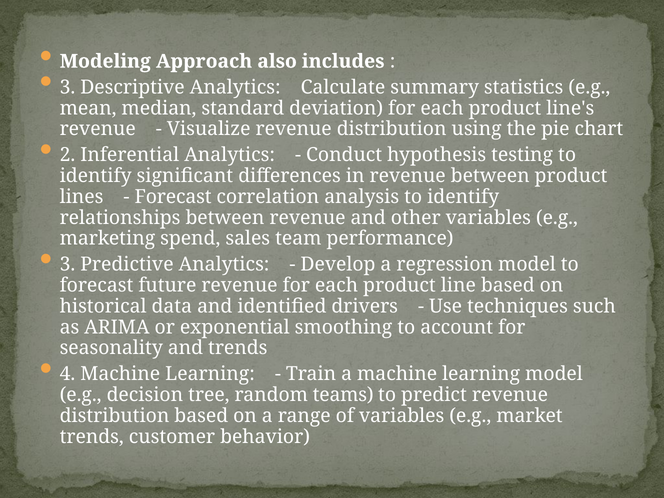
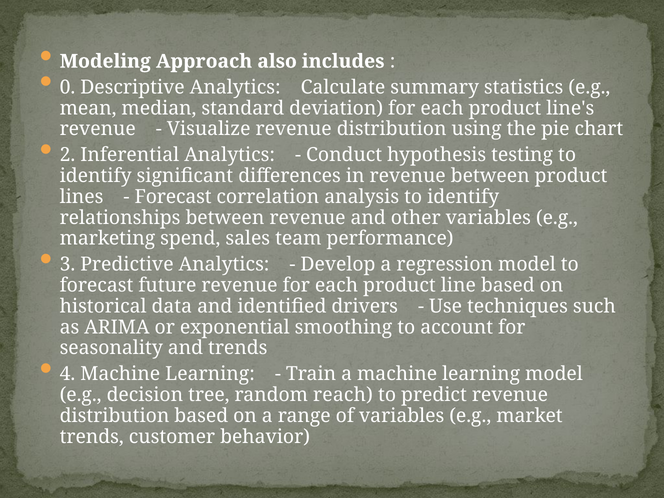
3: 3 -> 0 (67, 87)
teams: teams -> reach (343, 395)
